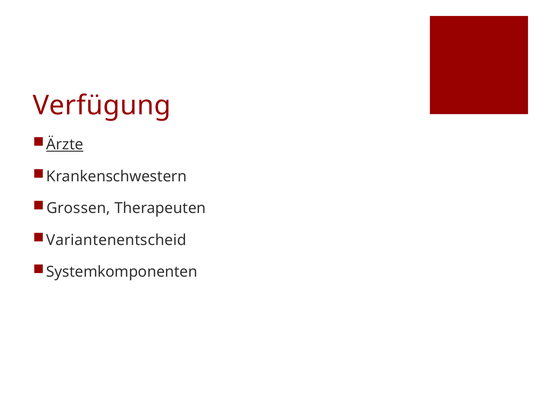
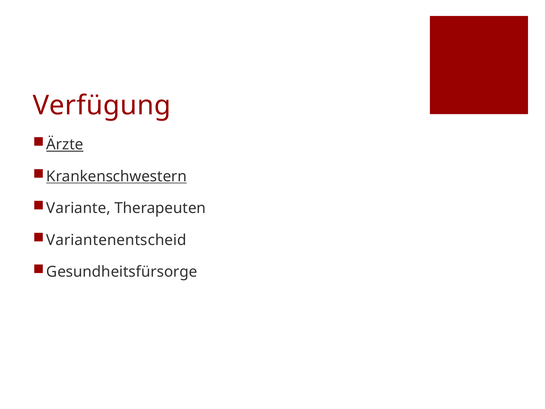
Krankenschwestern underline: none -> present (117, 176)
Grossen: Grossen -> Variante (78, 208)
Systemkomponenten: Systemkomponenten -> Gesundheitsfürsorge (122, 272)
